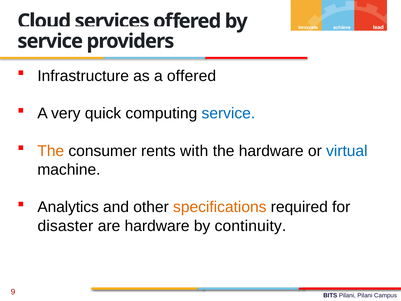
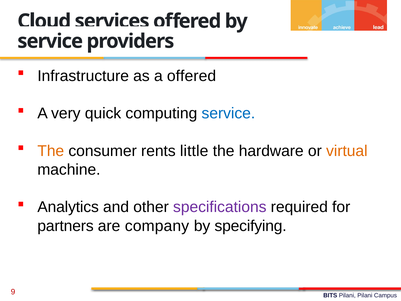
with: with -> little (194, 151)
virtual colour: blue -> orange (347, 151)
specifications colour: orange -> purple (220, 207)
disaster: disaster -> partners (66, 226)
are hardware: hardware -> company (157, 226)
continuity: continuity -> specifying (251, 226)
